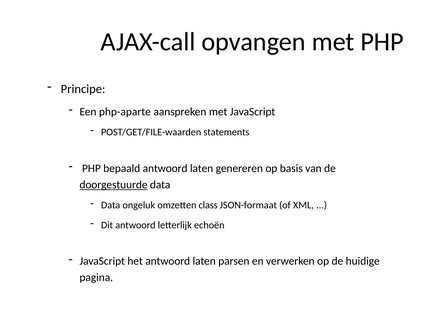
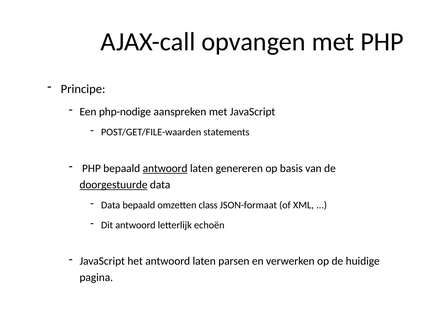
php-aparte: php-aparte -> php-nodige (125, 111)
antwoord underline: none -> present (165, 168)
Data ongeluk: ongeluk -> bepaald (139, 205)
